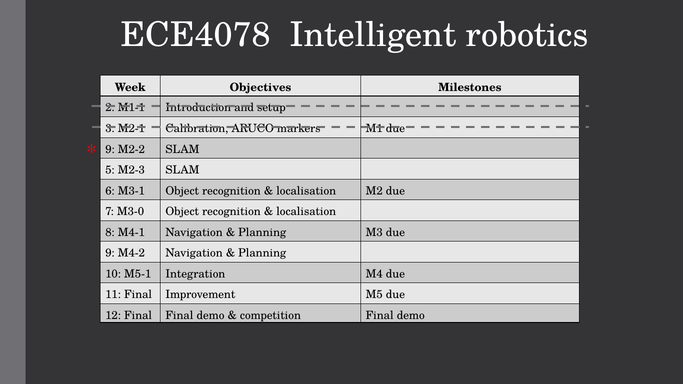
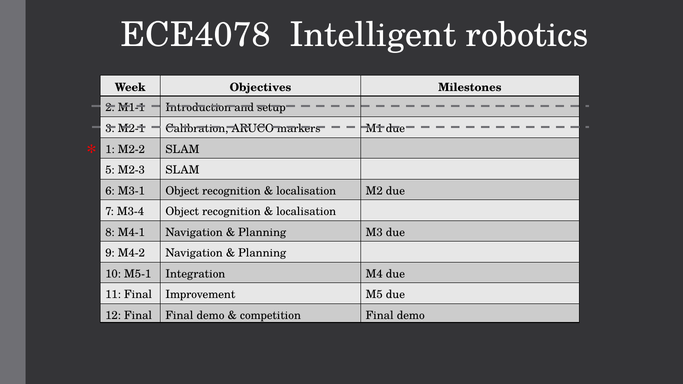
9: 9 -> 1 (110, 149)
M3-0: M3-0 -> M3-4 (131, 212)
